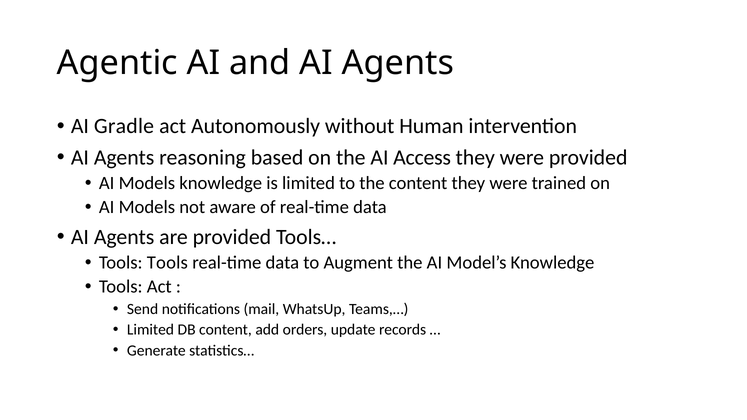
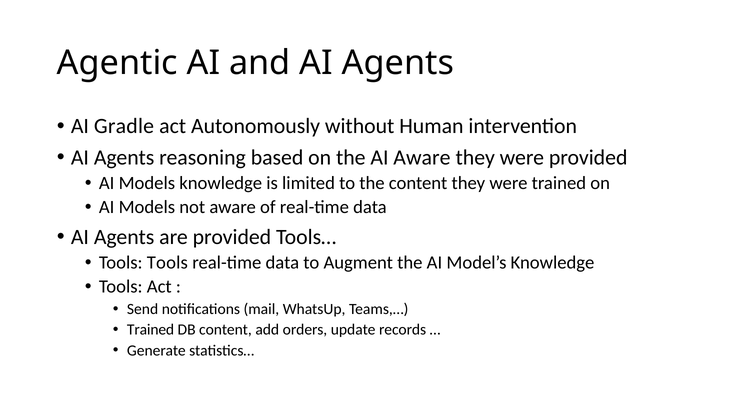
AI Access: Access -> Aware (422, 158)
Limited: Limited -> Trained (151, 330)
